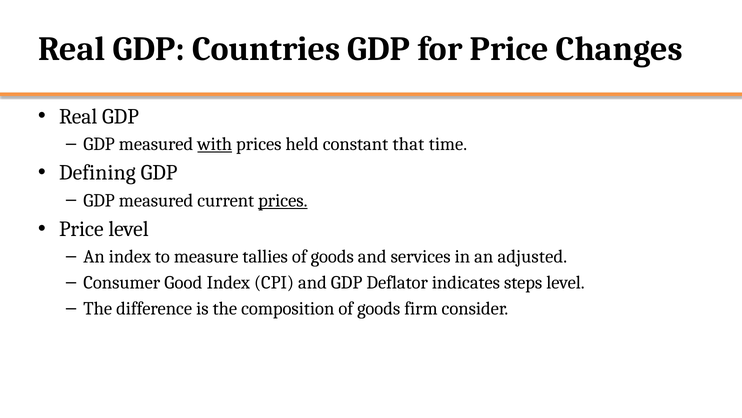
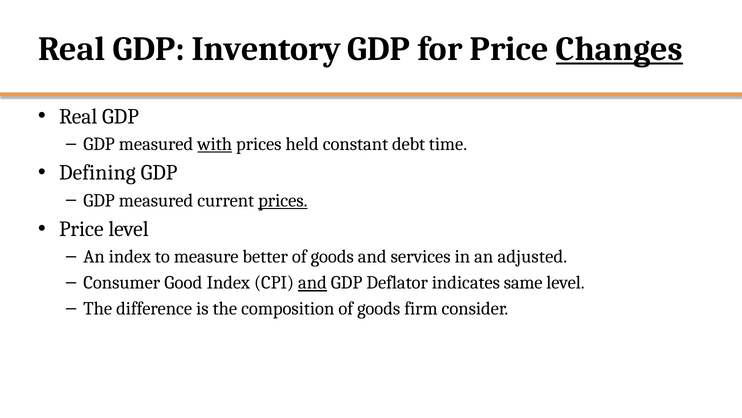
Countries: Countries -> Inventory (266, 49)
Changes underline: none -> present (619, 49)
that: that -> debt (409, 144)
tallies: tallies -> better (265, 256)
and underline: none -> present (312, 282)
steps: steps -> same (523, 282)
